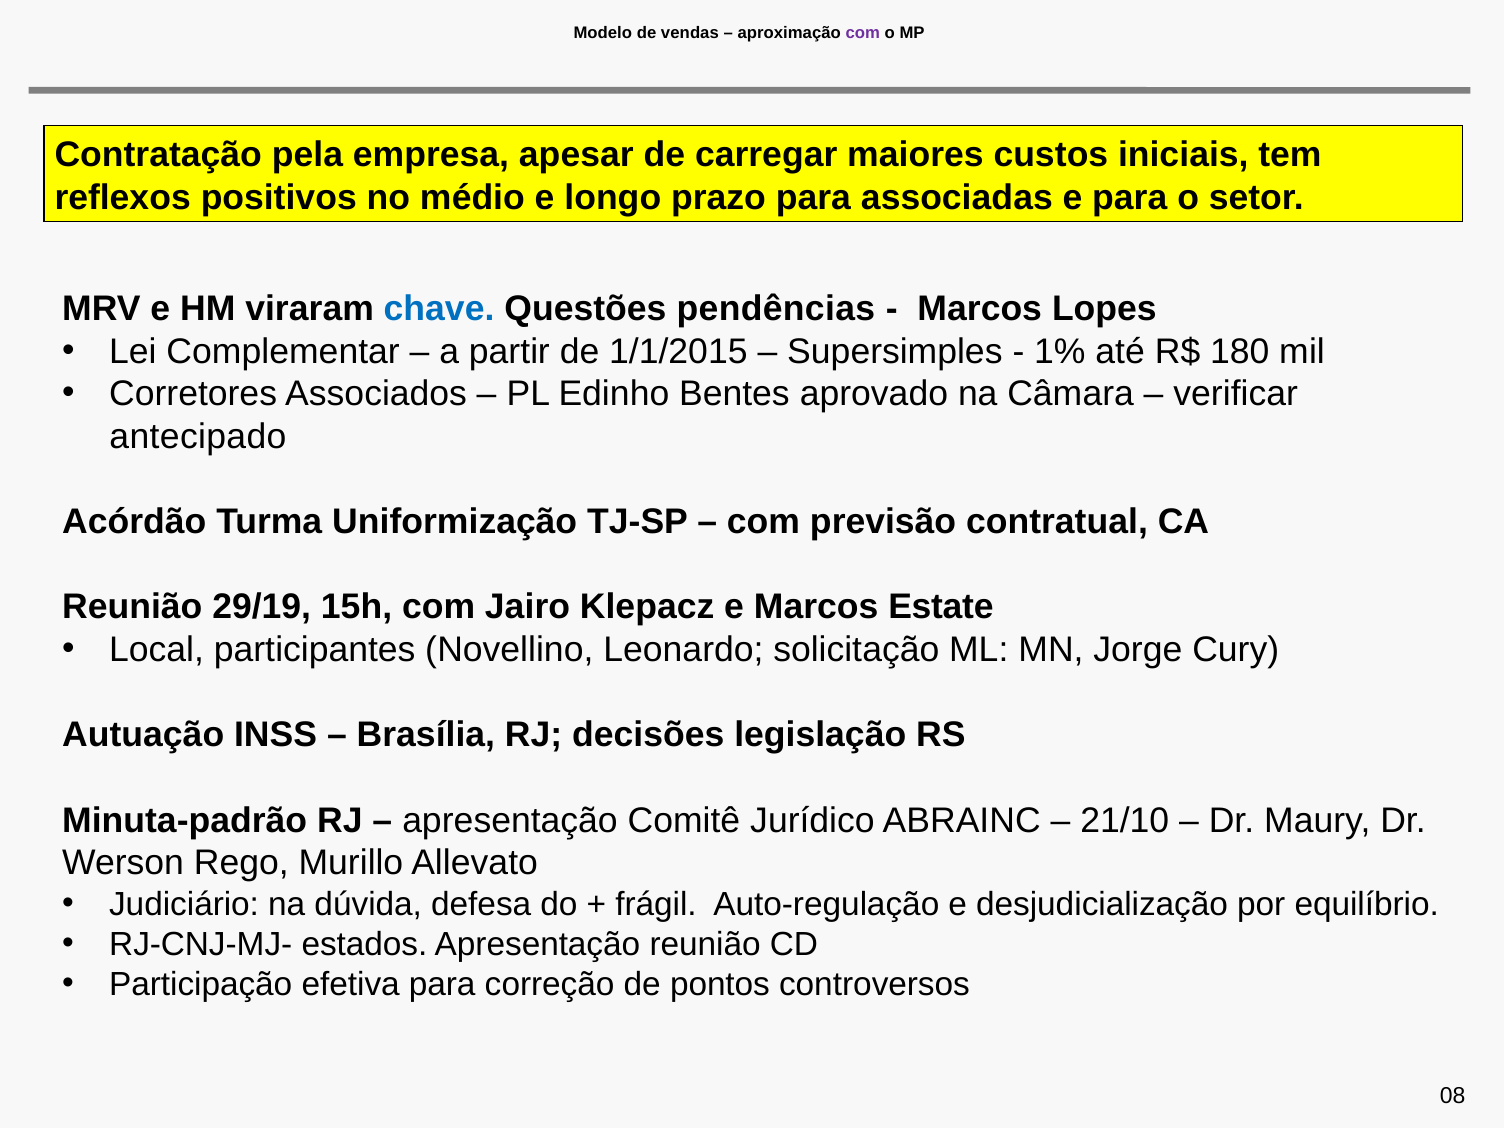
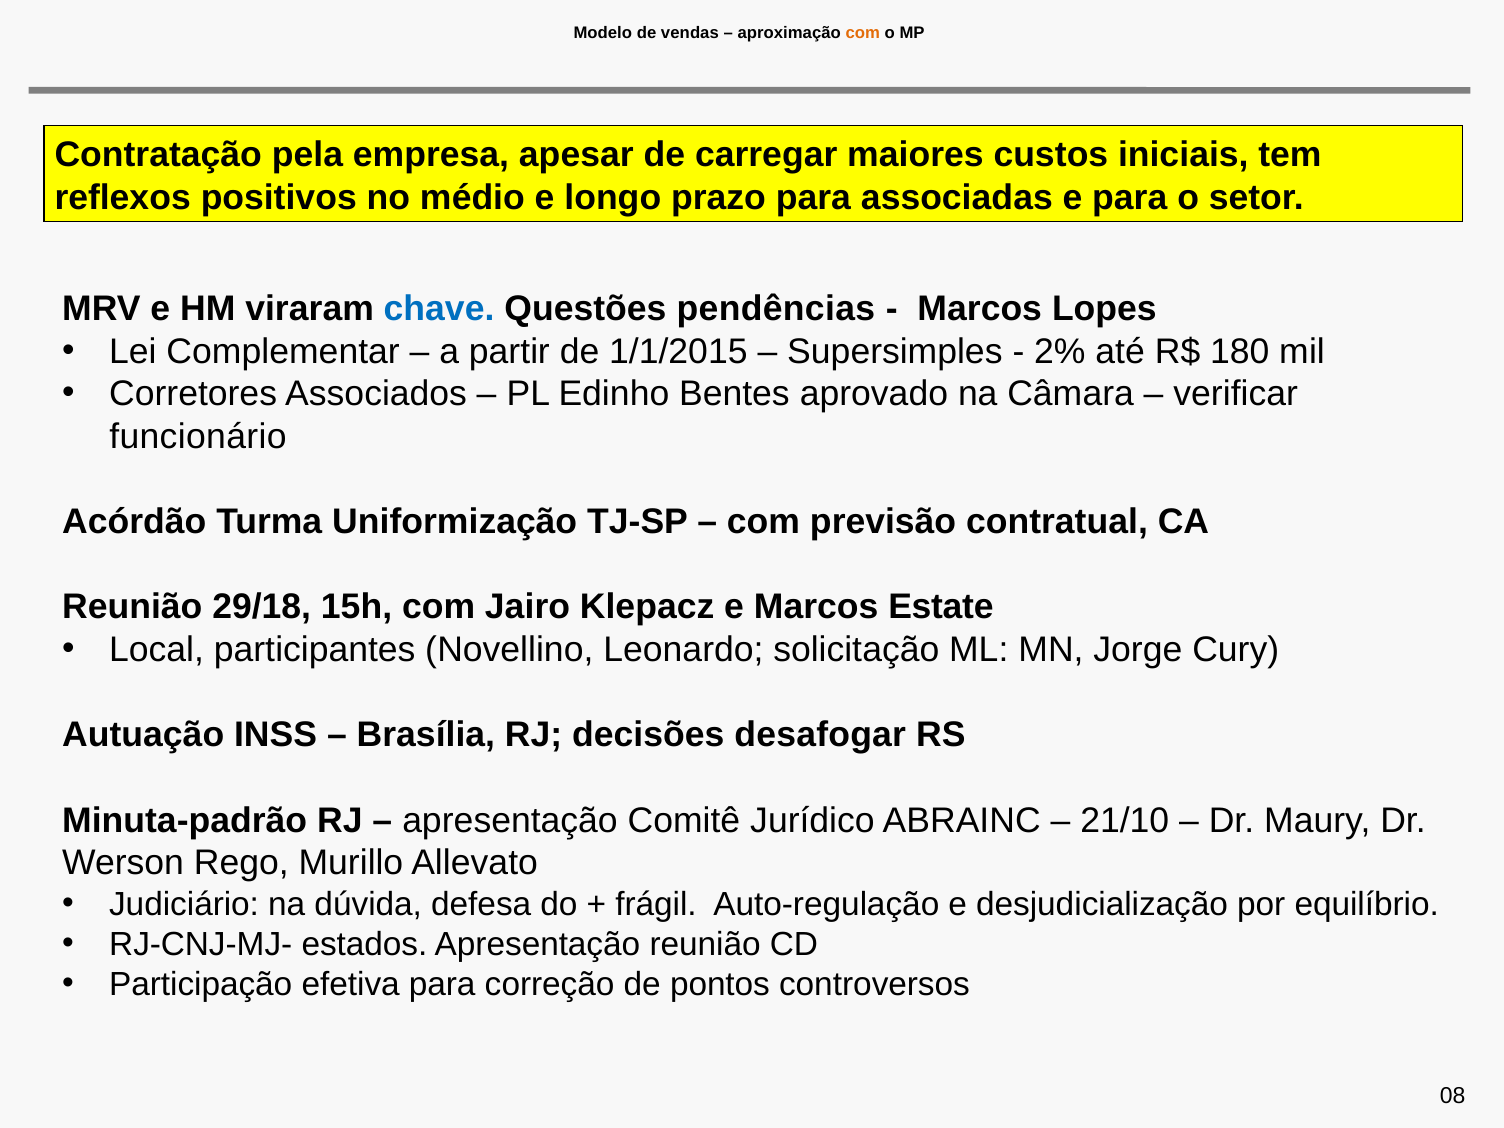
com colour: purple -> orange (863, 33)
1%: 1% -> 2% (1060, 351)
antecipado: antecipado -> funcionário (198, 437)
29/19: 29/19 -> 29/18 (262, 607)
legislação: legislação -> desafogar (820, 735)
